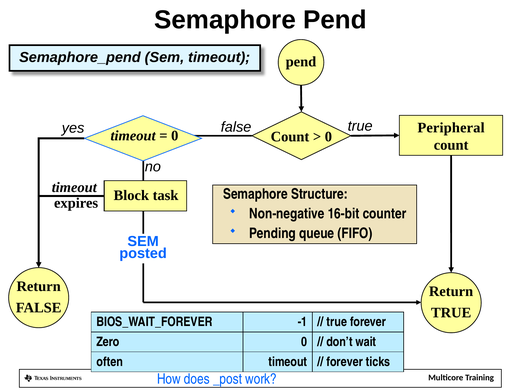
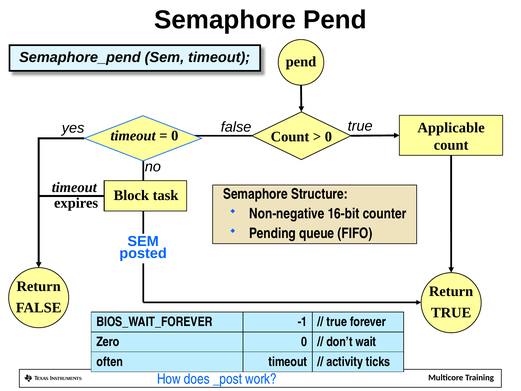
Peripheral: Peripheral -> Applicable (451, 128)
forever: forever -> activity (345, 362)
